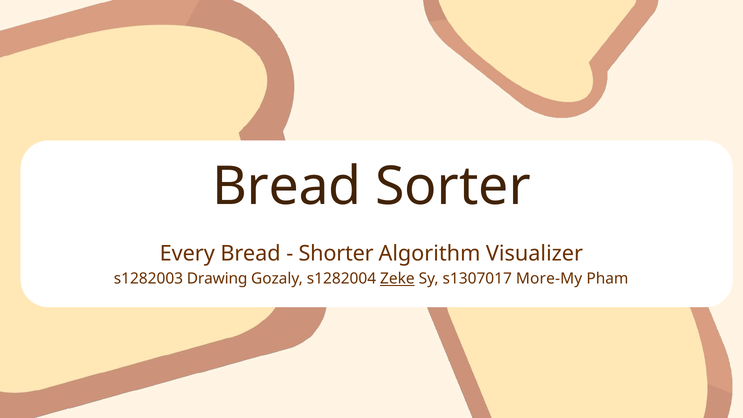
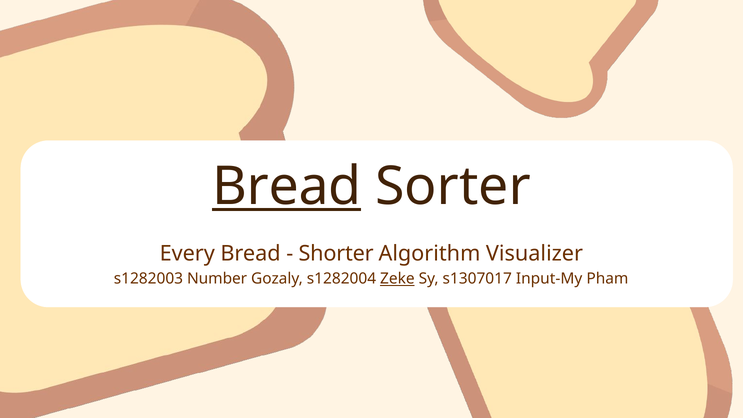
Bread underline: none -> present (287, 186)
Drawing: Drawing -> Number (217, 279)
More-My: More-My -> Input-My (549, 279)
